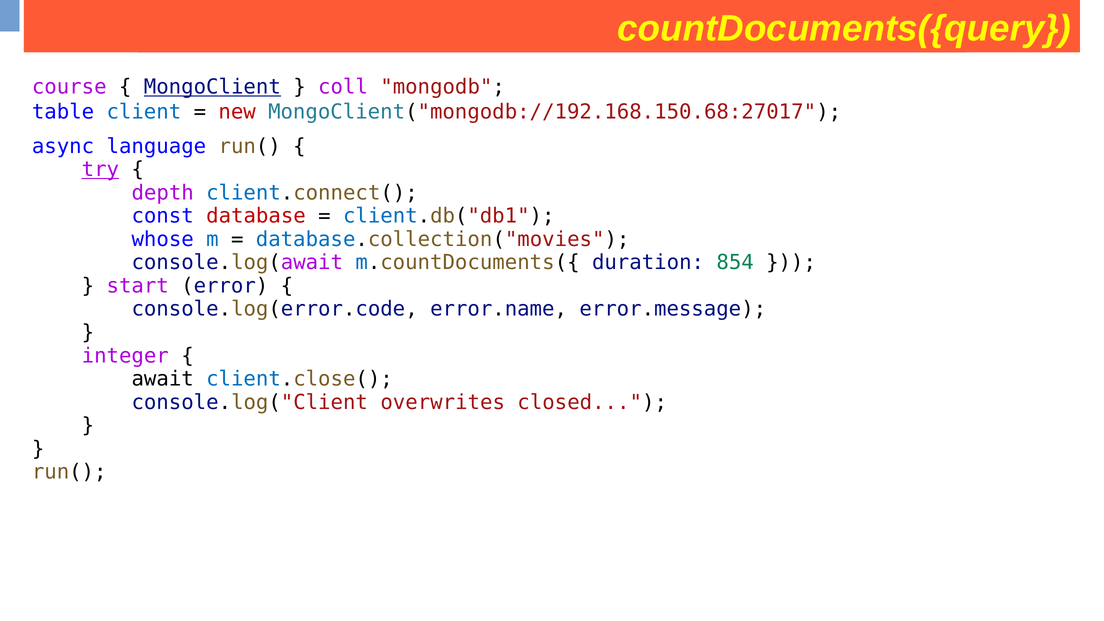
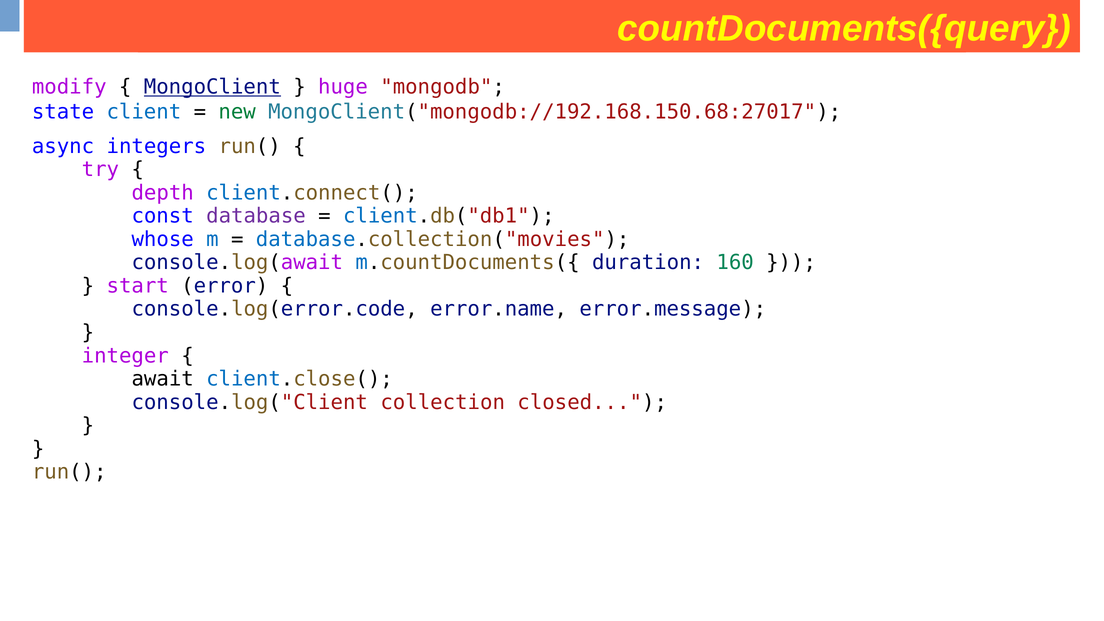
course: course -> modify (69, 87)
coll: coll -> huge (343, 87)
table: table -> state (63, 112)
new colour: red -> green (237, 112)
language: language -> integers (156, 146)
try underline: present -> none (100, 169)
database colour: red -> purple (256, 216)
854: 854 -> 160 (735, 263)
console.log("Client overwrites: overwrites -> collection (443, 402)
